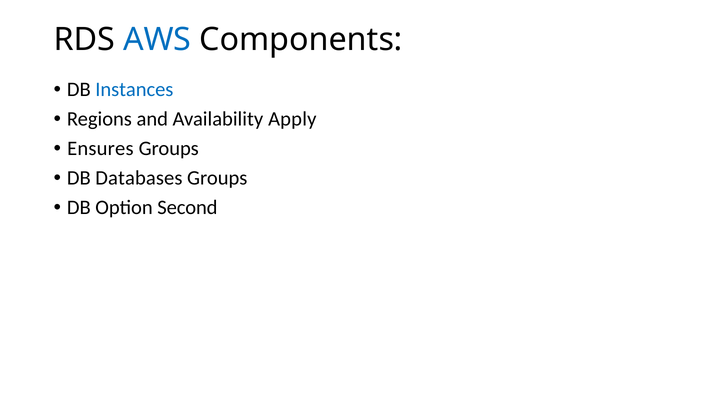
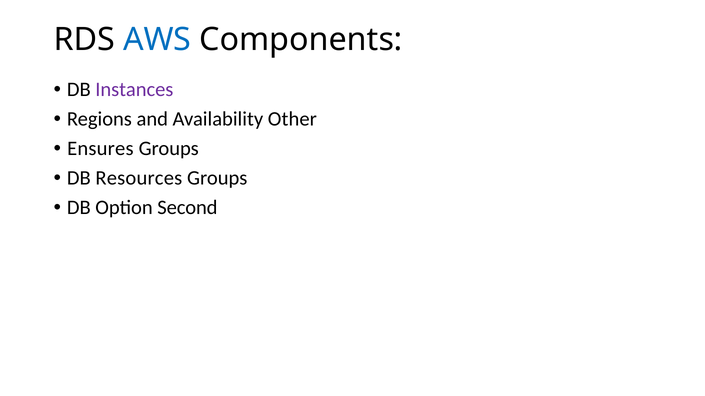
Instances colour: blue -> purple (134, 90)
Apply: Apply -> Other (292, 119)
Databases: Databases -> Resources (139, 178)
